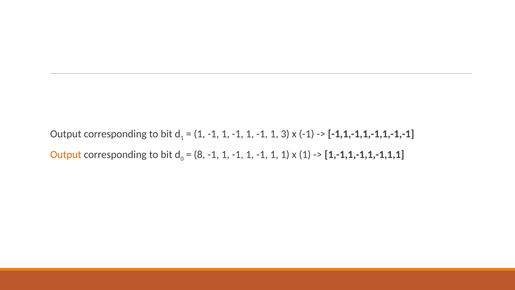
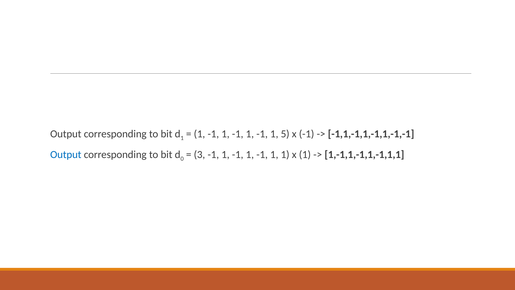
3: 3 -> 5 (285, 134)
Output colour: orange -> blue (66, 155)
8: 8 -> 3 (199, 155)
